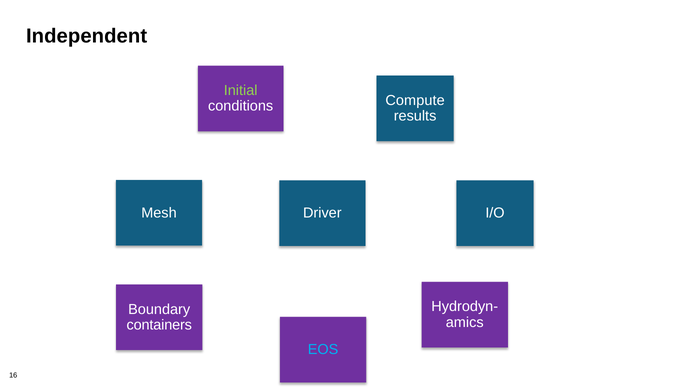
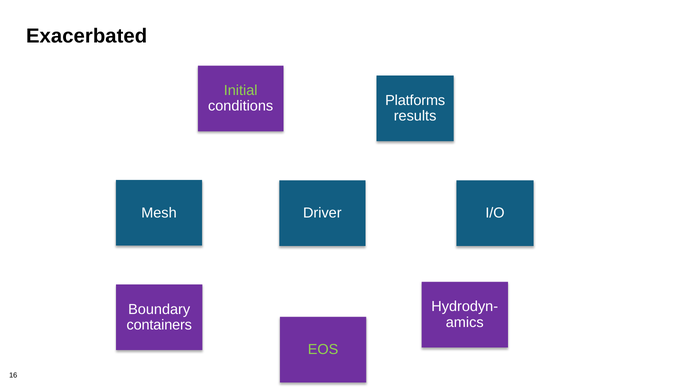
Independent: Independent -> Exacerbated (87, 36)
Compute: Compute -> Platforms (415, 100)
EOS colour: light blue -> light green (323, 349)
